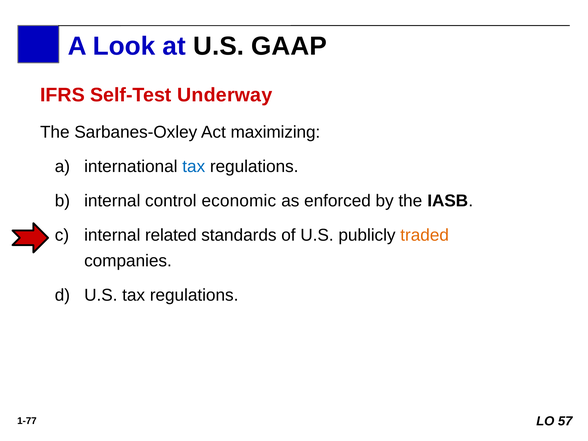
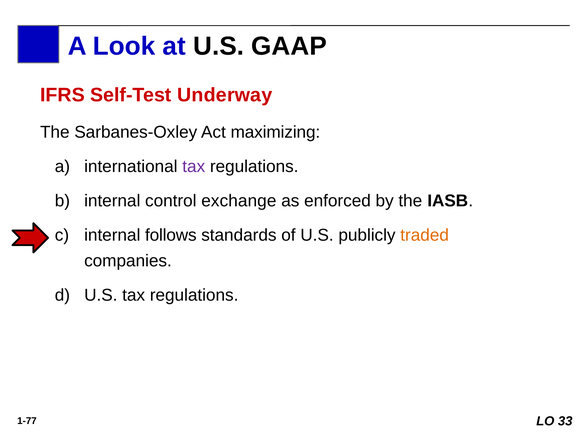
tax colour: blue -> purple (194, 166)
economic: economic -> exchange (239, 201)
related: related -> follows (171, 235)
57: 57 -> 33 (565, 421)
